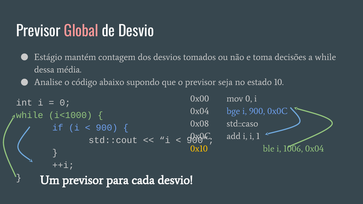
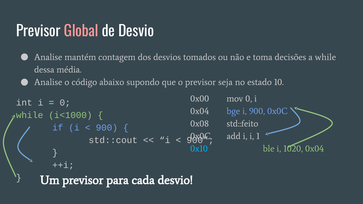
Estágio: Estágio -> Analise (48, 57)
std::caso: std::caso -> std::feito (242, 124)
0x10 colour: yellow -> light blue (199, 149)
1006: 1006 -> 1020 (293, 149)
